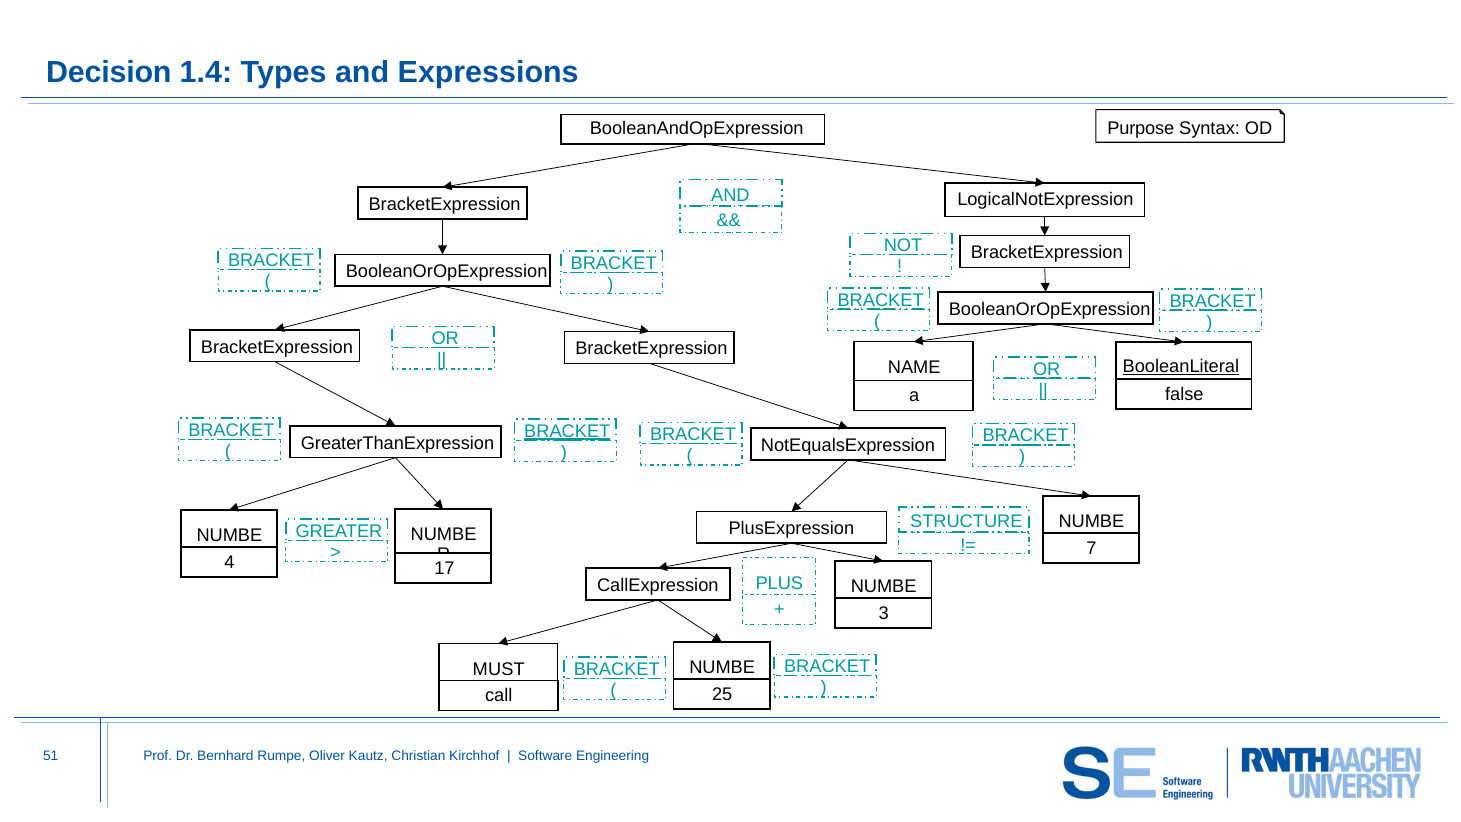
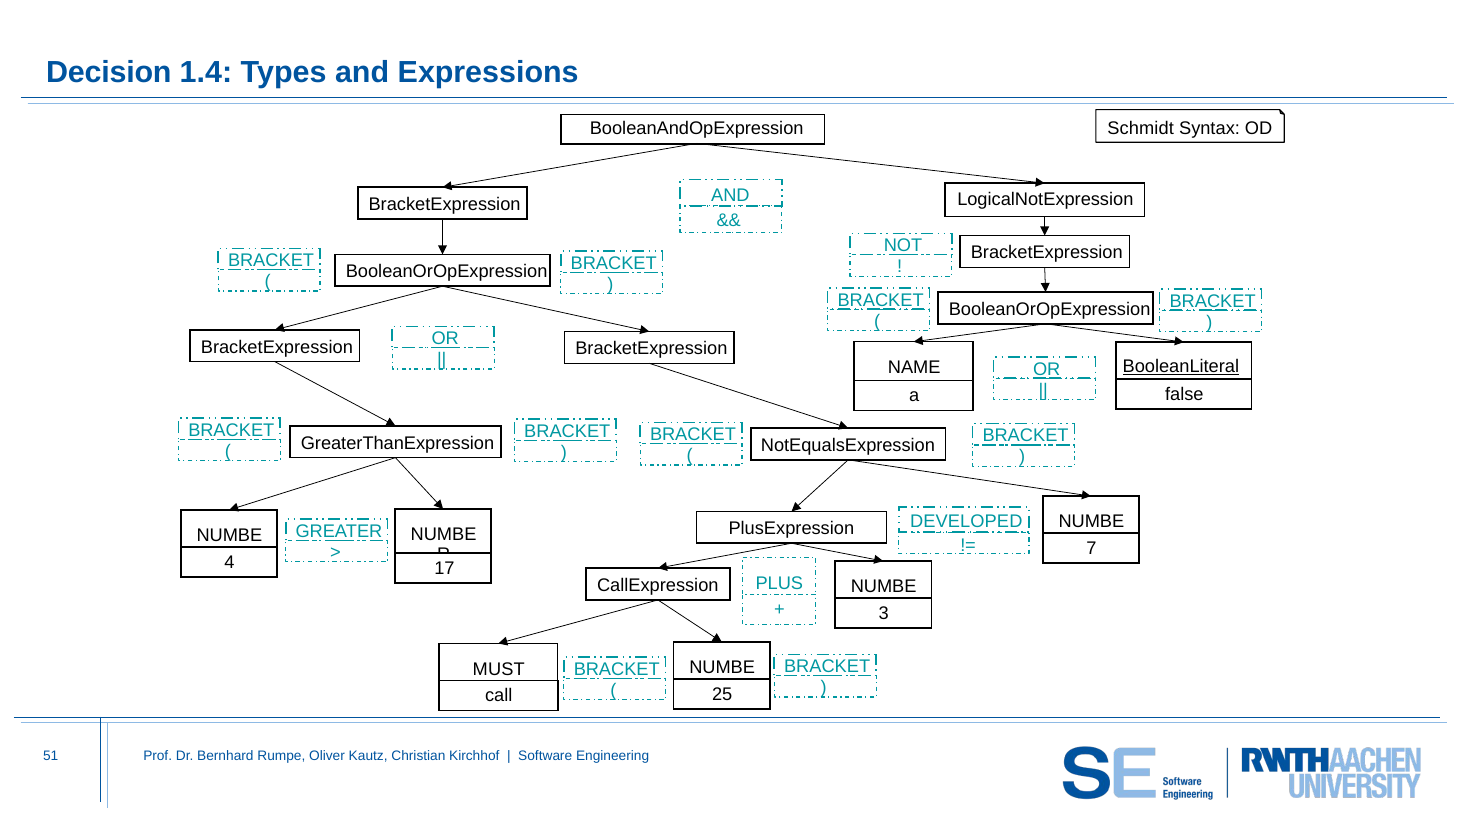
Purpose: Purpose -> Schmidt (1141, 129)
BRACKET underline: present -> none (567, 431)
STRUCTURE: STRUCTURE -> DEVELOPED (966, 521)
